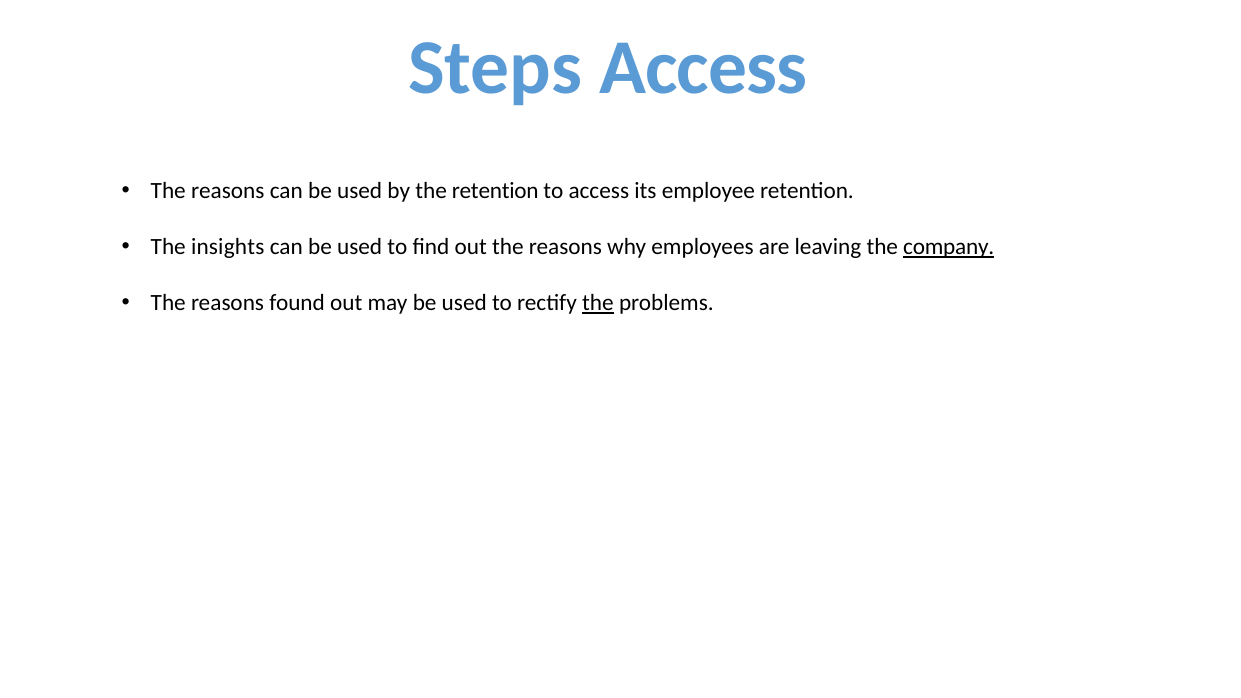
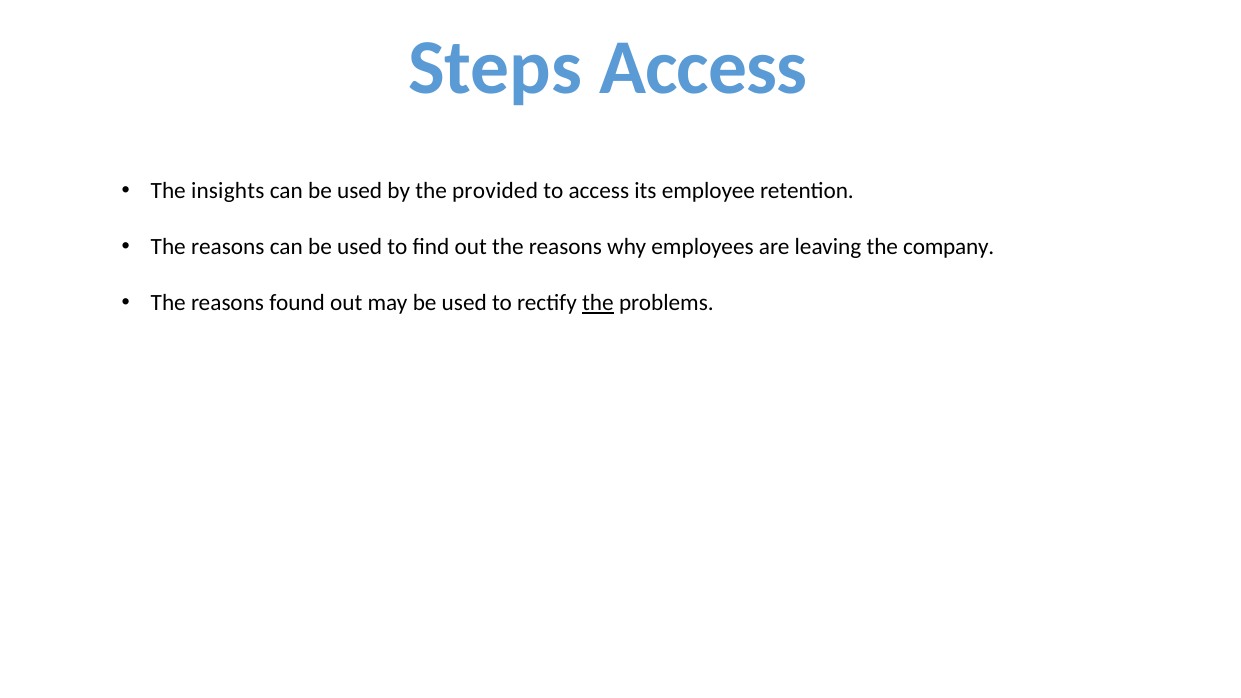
reasons: reasons -> insights (228, 191)
the retention: retention -> provided (495, 191)
insights: insights -> reasons (228, 247)
company underline: present -> none (949, 247)
